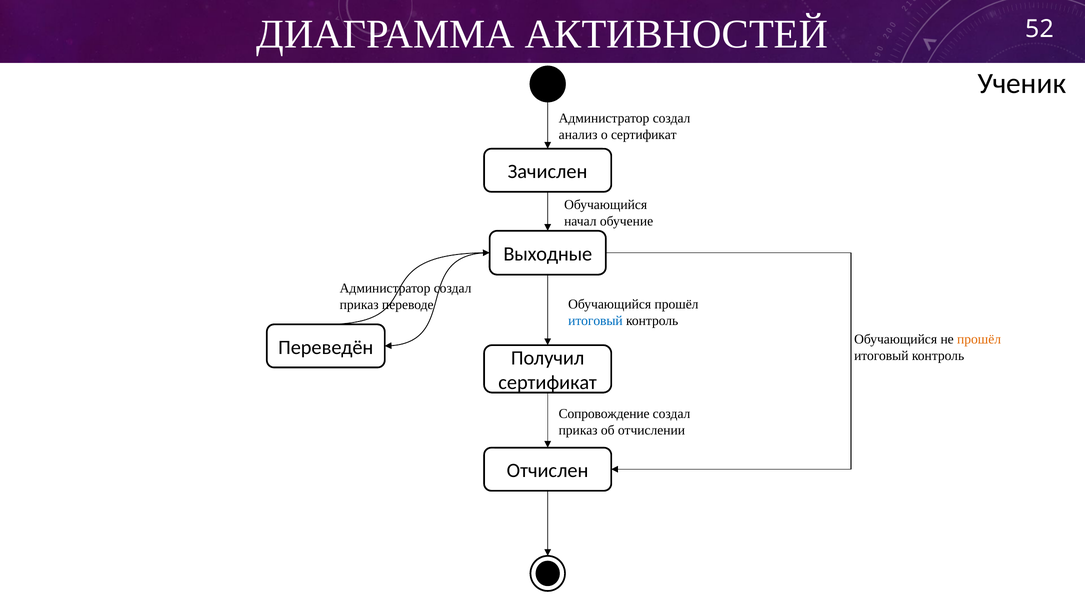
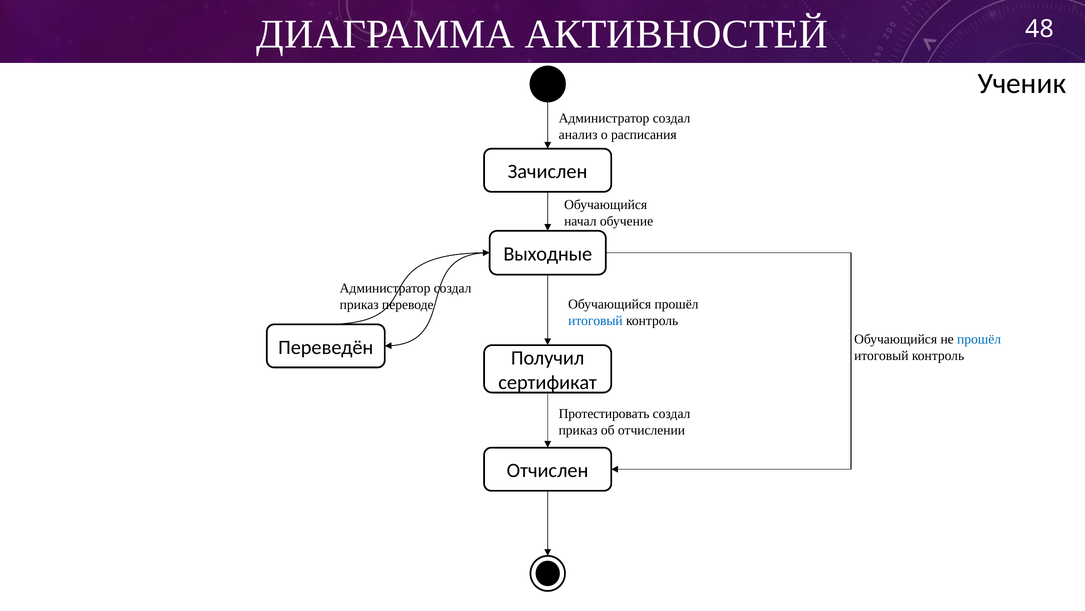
52: 52 -> 48 (1040, 29)
о сертификат: сертификат -> расписания (644, 135)
прошёл colour: orange -> blue (979, 339)
Сопровождение: Сопровождение -> Протестировать (604, 414)
